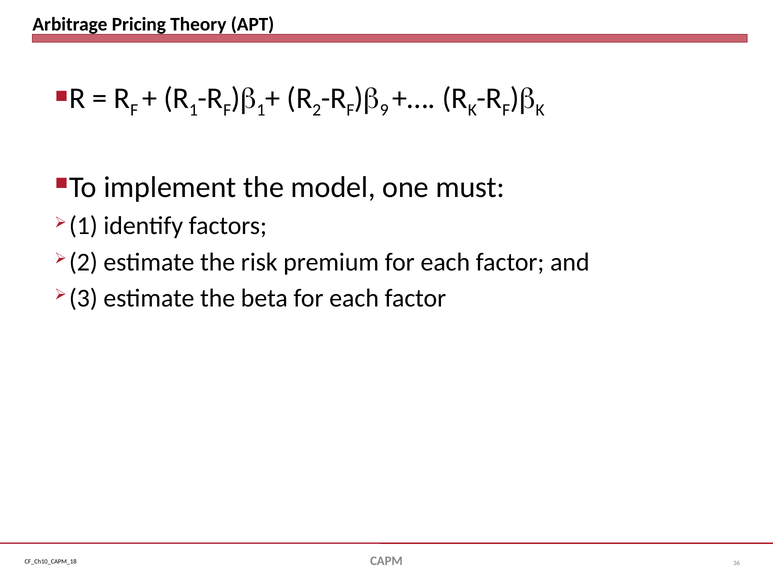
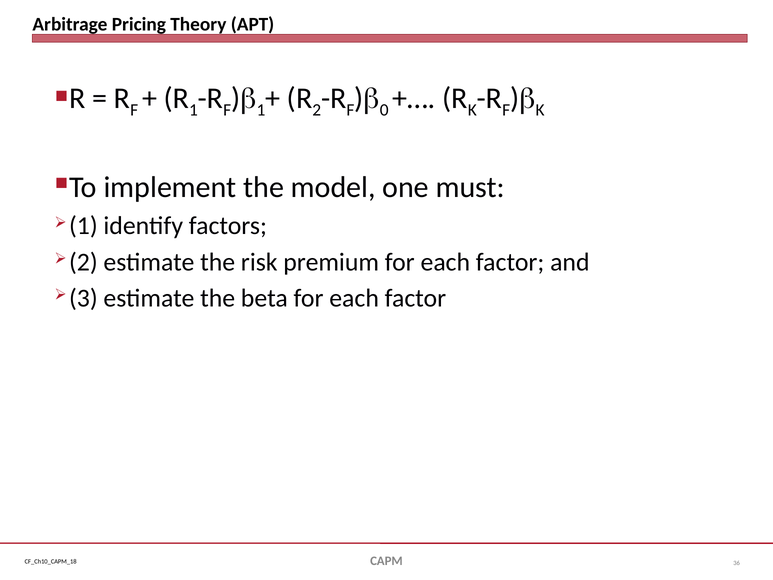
9: 9 -> 0 (384, 110)
